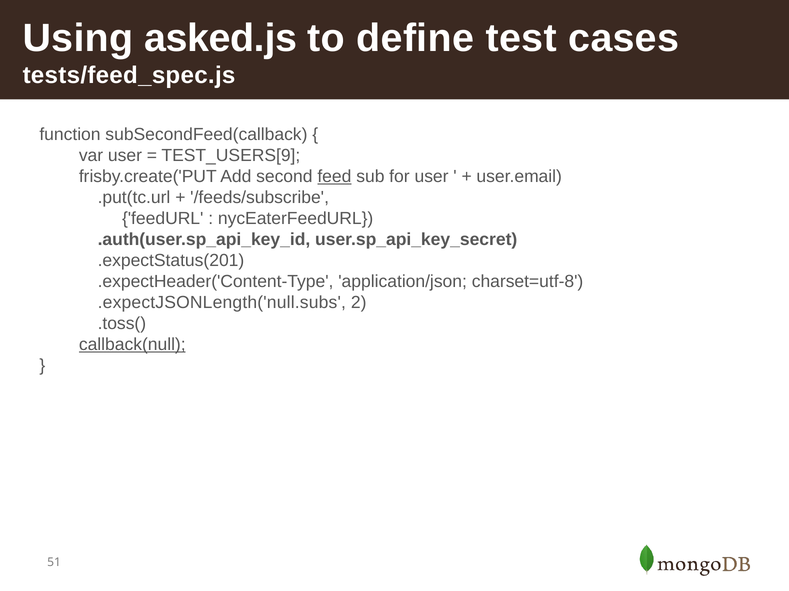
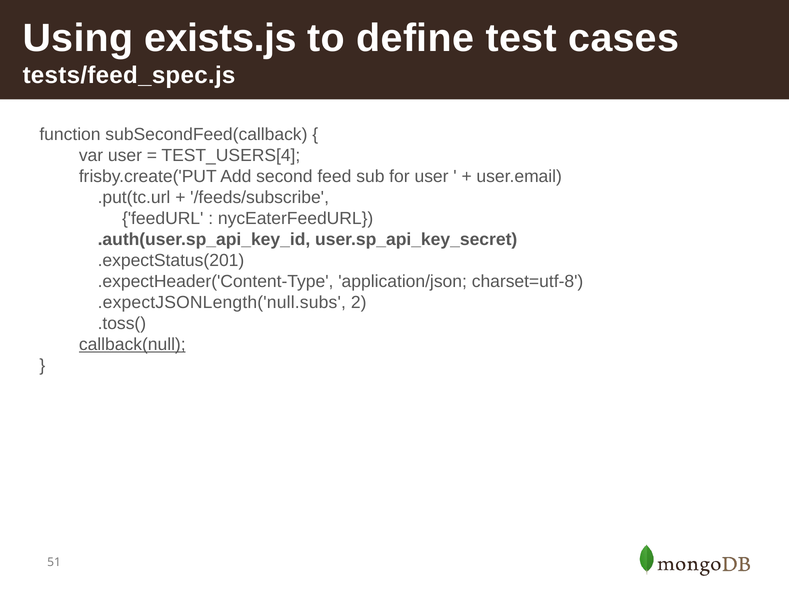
asked.js: asked.js -> exists.js (221, 38)
TEST_USERS[9: TEST_USERS[9 -> TEST_USERS[4 (231, 155)
feed underline: present -> none (334, 177)
